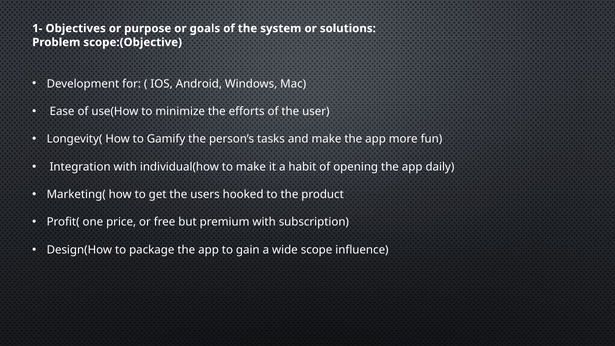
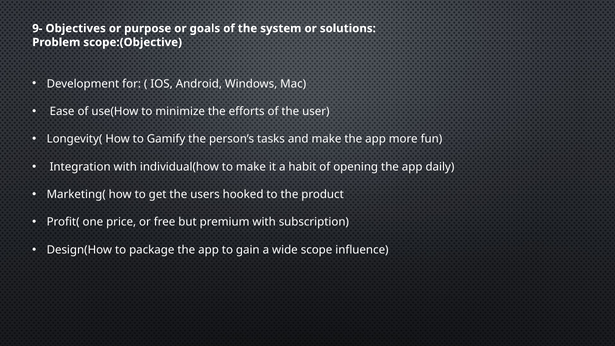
1-: 1- -> 9- (37, 28)
